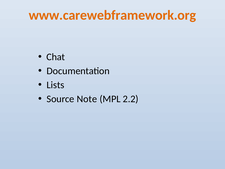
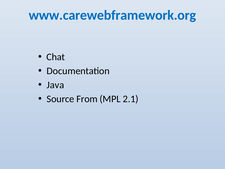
www.carewebframework.org colour: orange -> blue (112, 15)
Lists: Lists -> Java (55, 85)
Note: Note -> From (87, 99)
2.2: 2.2 -> 2.1 (131, 99)
